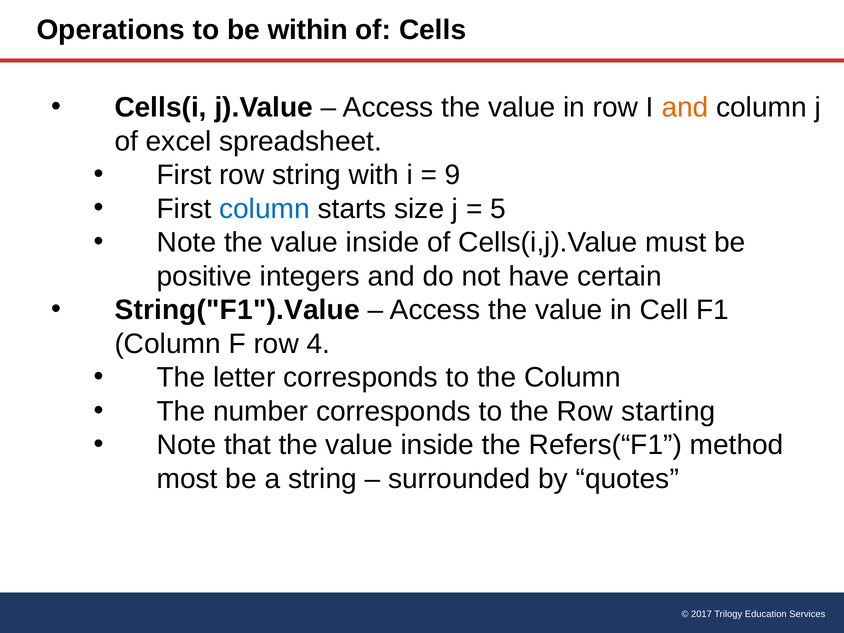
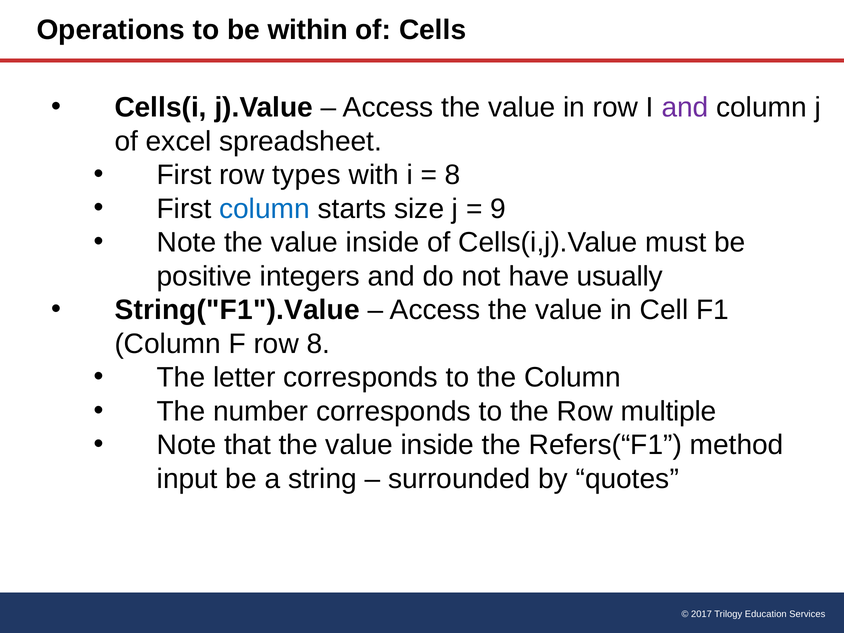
and colour: orange -> purple (685, 107)
row string: string -> types (307, 175)
9: 9 -> 8 (453, 175)
5: 5 -> 9 (498, 209)
certain: certain -> usually (620, 276)
row 4: 4 -> 8 (318, 344)
starting: starting -> multiple (669, 411)
most: most -> input (187, 479)
